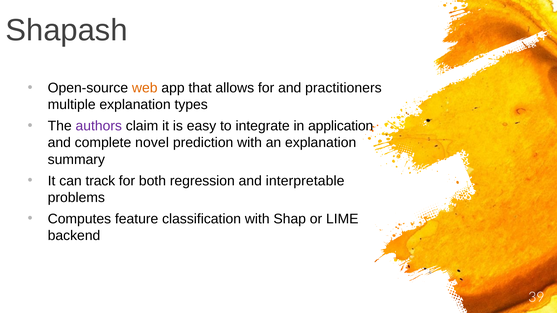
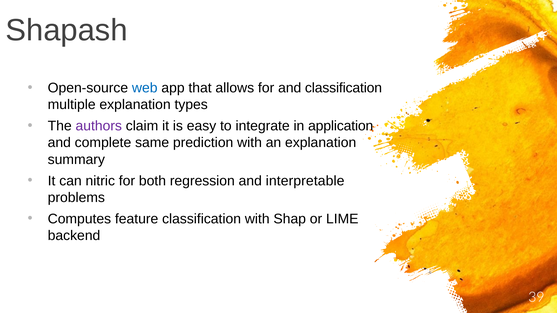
web colour: orange -> blue (145, 88)
and practitioners: practitioners -> classification (344, 88)
novel: novel -> same (152, 143)
track: track -> nitric (100, 181)
